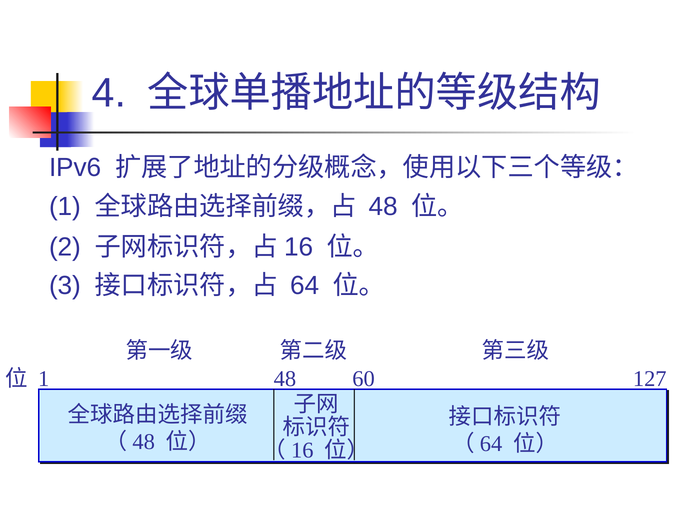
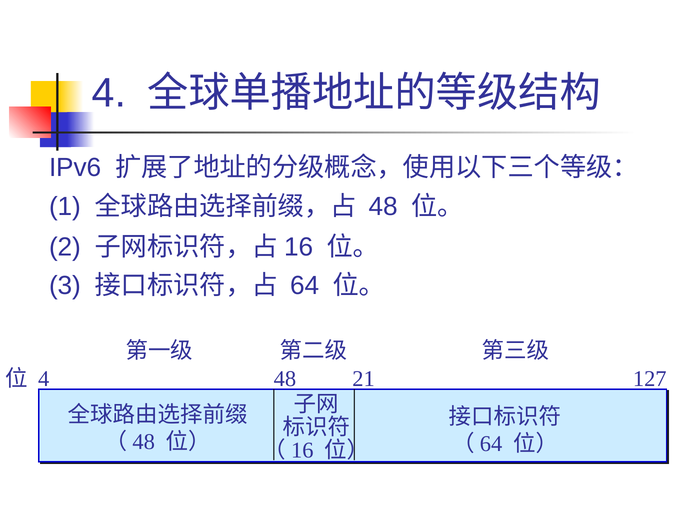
1: 1 -> 4 (44, 379)
60: 60 -> 21 (364, 379)
